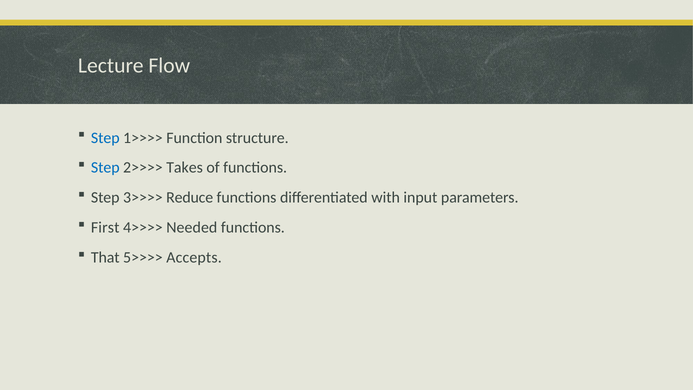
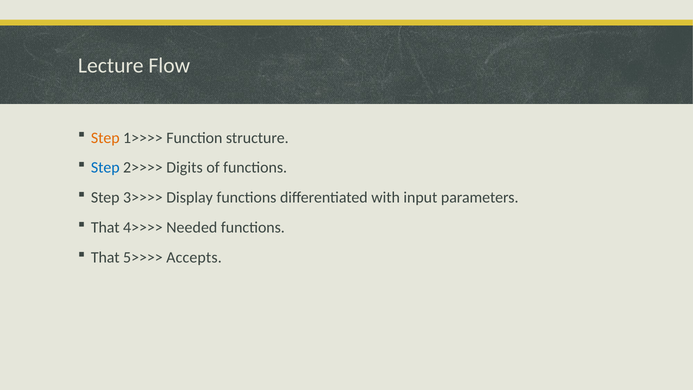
Step colour: blue -> orange (105, 138)
Takes: Takes -> Digits (185, 168)
Reduce: Reduce -> Display (190, 198)
First: First -> That (105, 227)
